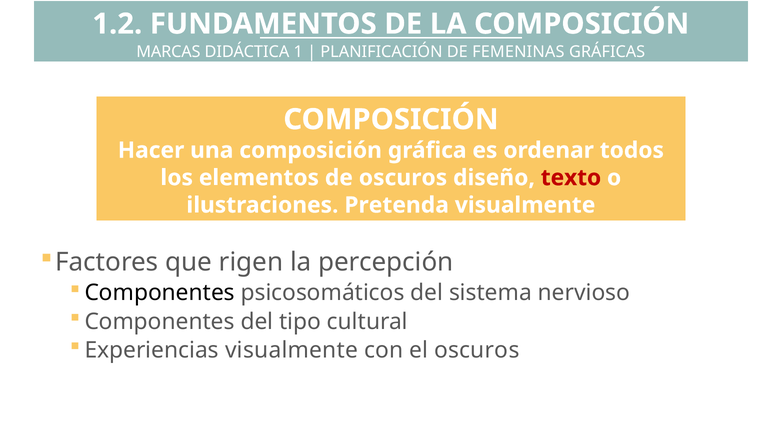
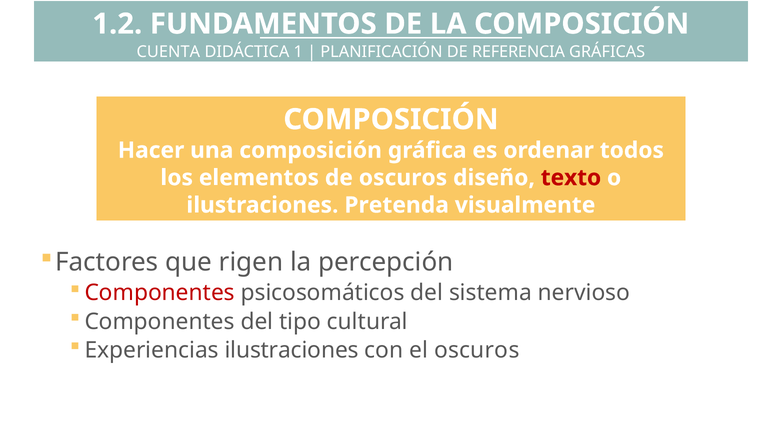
MARCAS: MARCAS -> CUENTA (168, 52)
FEMENINAS: FEMENINAS -> REFERENCIA (518, 52)
Componentes colour: black -> red (160, 293)
Experiencias visualmente: visualmente -> ilustraciones (292, 350)
